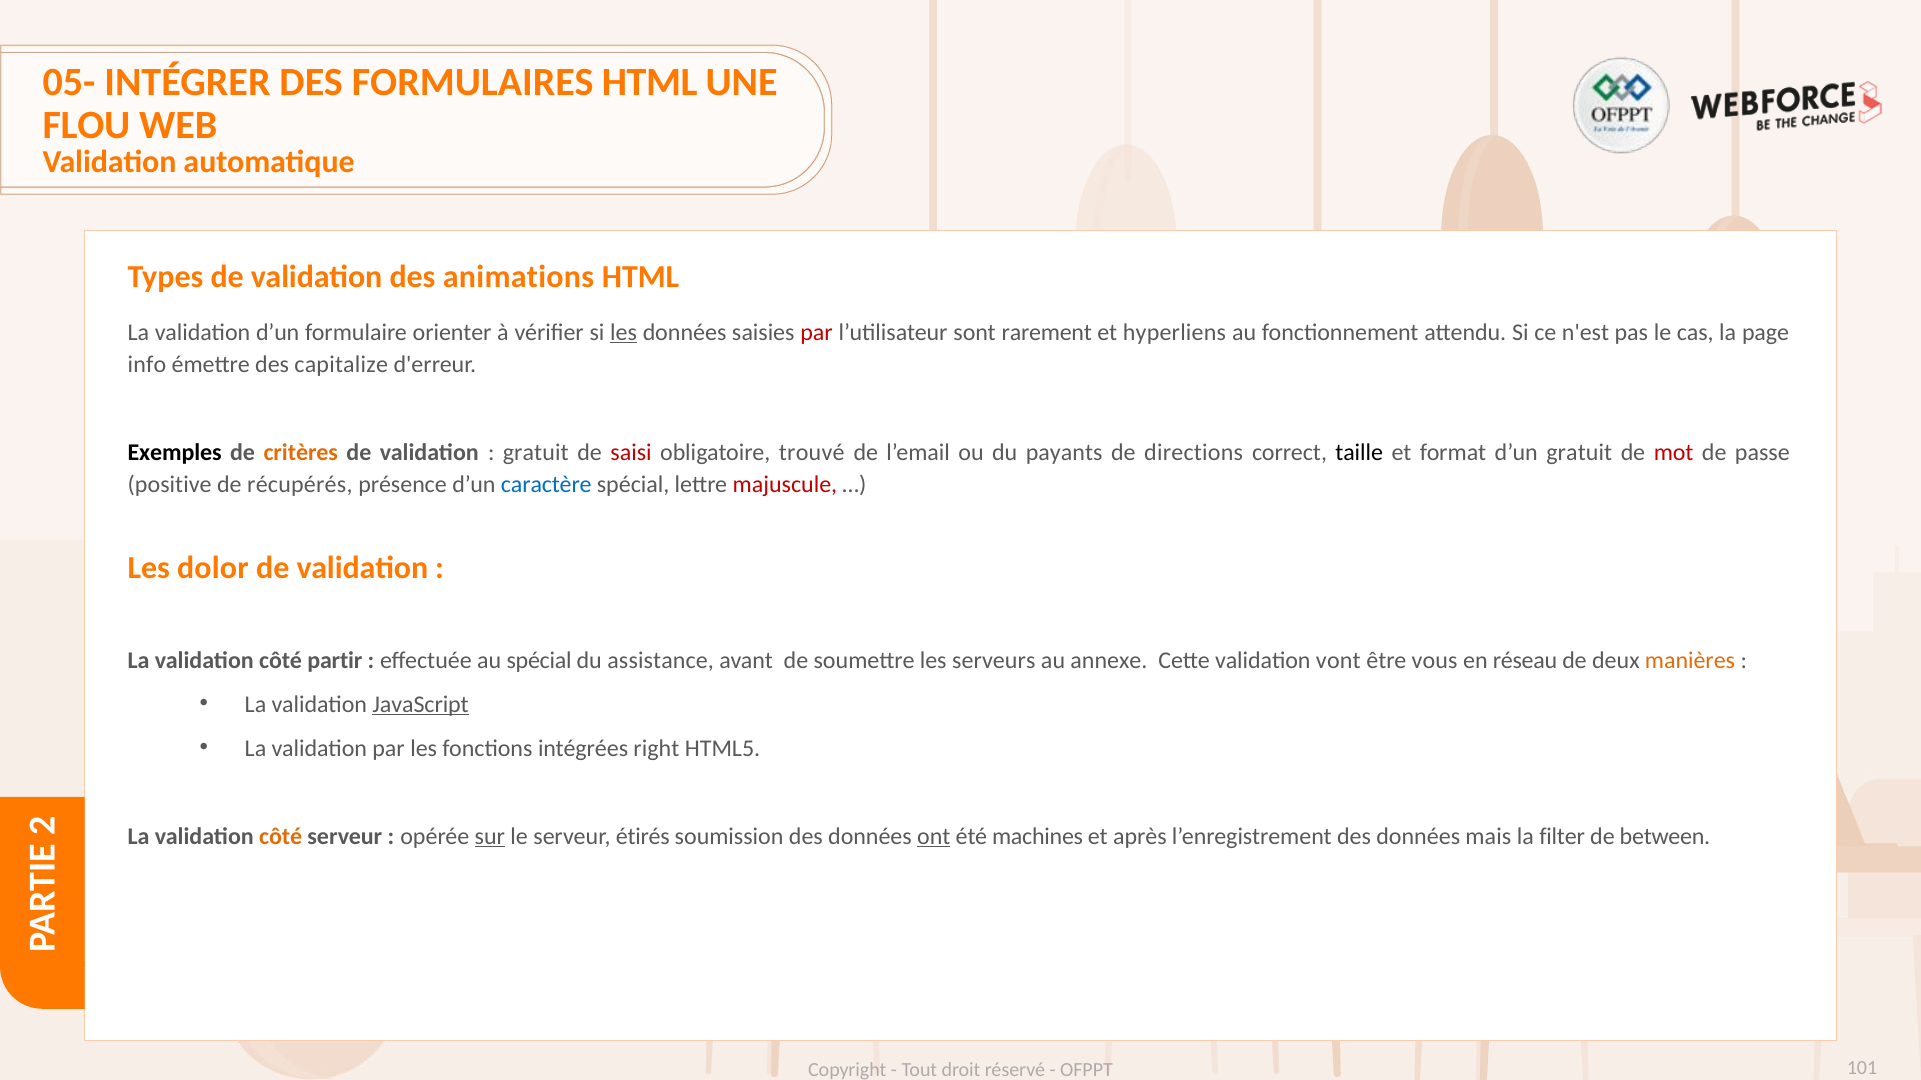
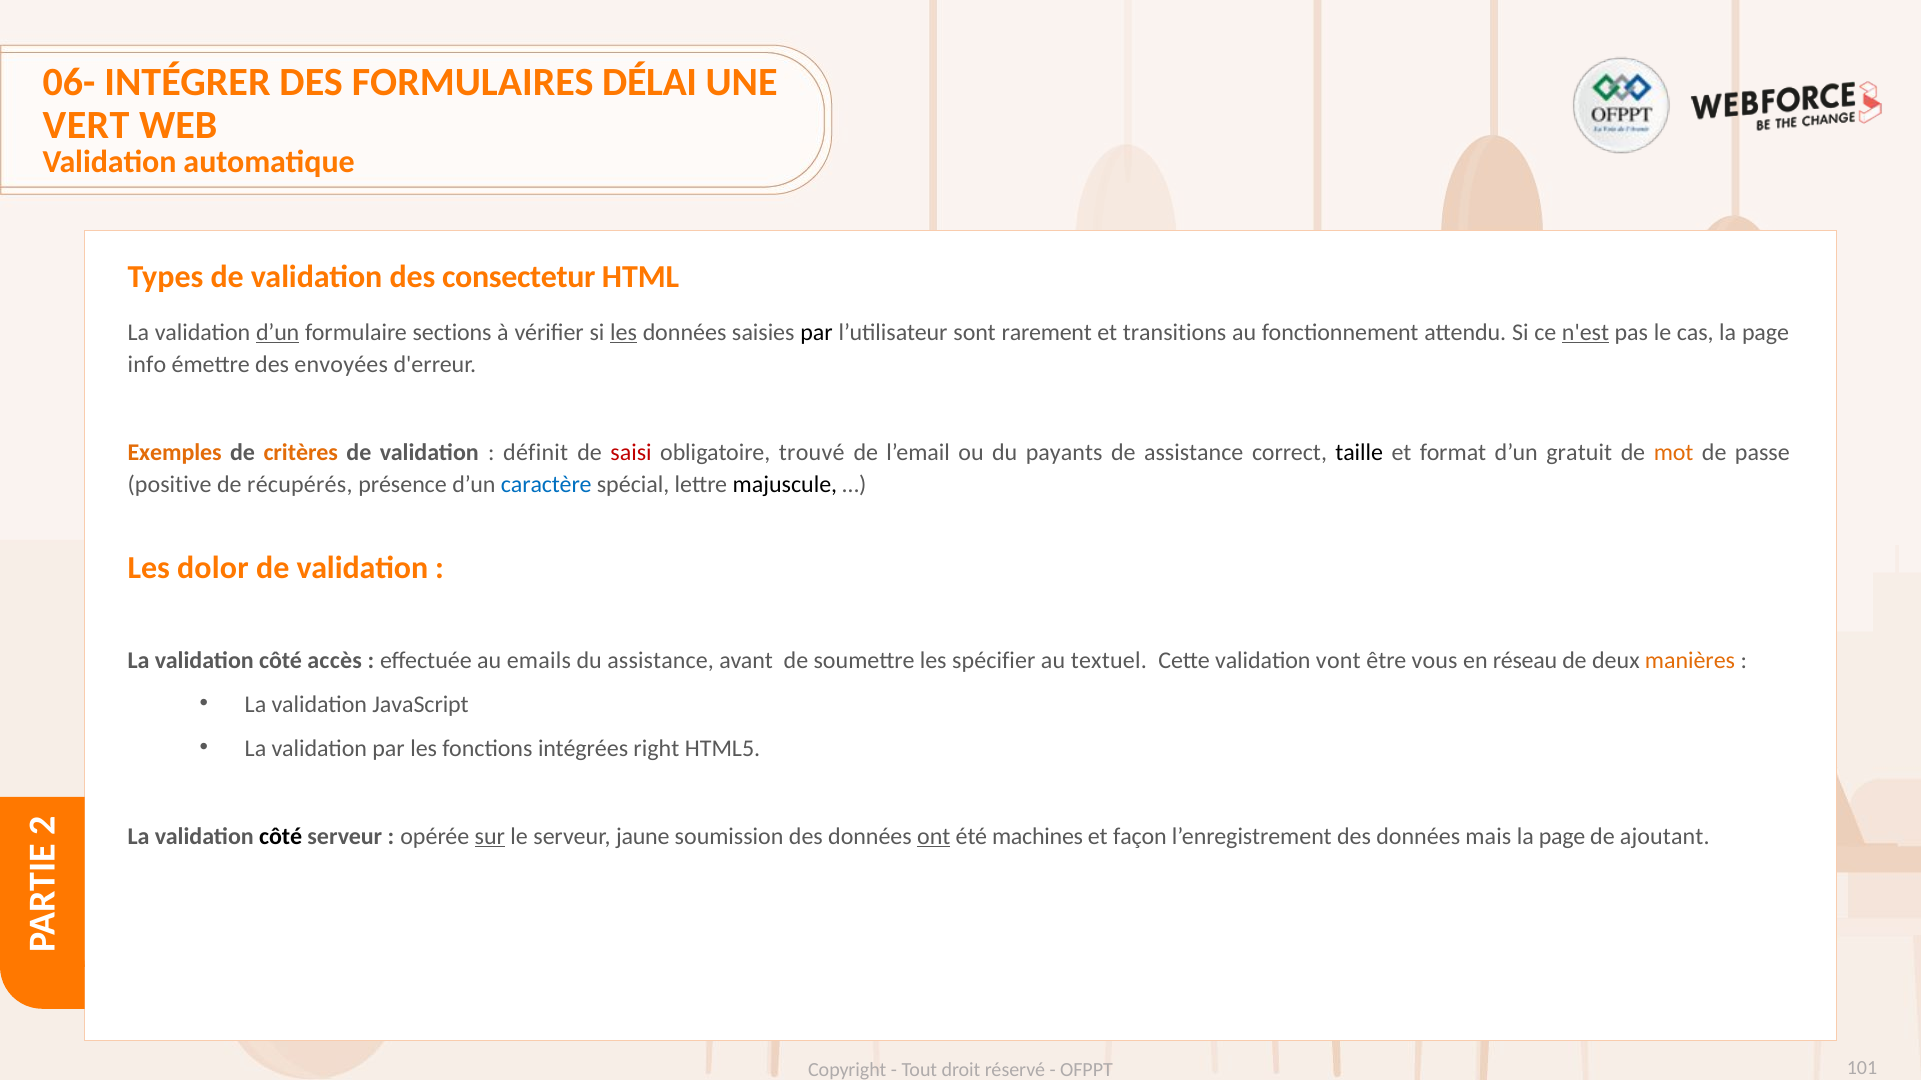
05-: 05- -> 06- (69, 82)
FORMULAIRES HTML: HTML -> DÉLAI (650, 82)
FLOU: FLOU -> VERT (86, 125)
animations: animations -> consectetur (519, 277)
d’un underline: none -> present (278, 332)
orienter: orienter -> sections (452, 332)
par colour: red -> black (817, 332)
hyperliens: hyperliens -> transitions (1175, 332)
n'est underline: none -> present (1585, 332)
capitalize: capitalize -> envoyées (341, 364)
Exemples colour: black -> orange (175, 452)
gratuit: gratuit -> définit (536, 452)
de directions: directions -> assistance (1194, 452)
mot colour: red -> orange (1674, 452)
majuscule colour: red -> black (785, 484)
partir: partir -> accès (335, 661)
au spécial: spécial -> emails (539, 661)
serveurs: serveurs -> spécifier (994, 661)
annexe: annexe -> textuel (1109, 661)
JavaScript underline: present -> none (421, 705)
côté colour: orange -> black (281, 837)
étirés: étirés -> jaune (643, 837)
après: après -> façon (1140, 837)
filter: filter -> page (1562, 837)
between: between -> ajoutant (1665, 837)
